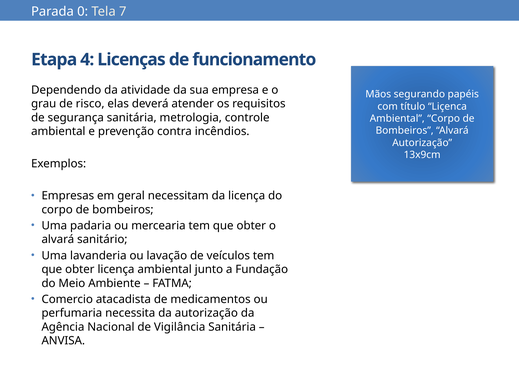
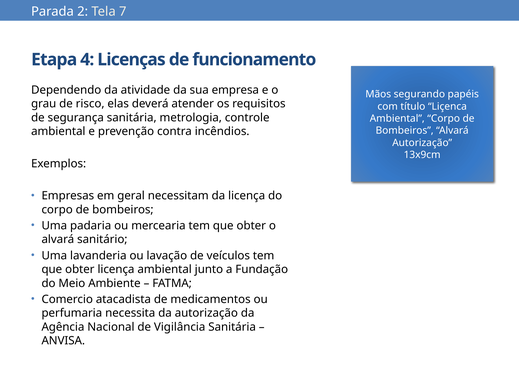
0: 0 -> 2 (83, 12)
